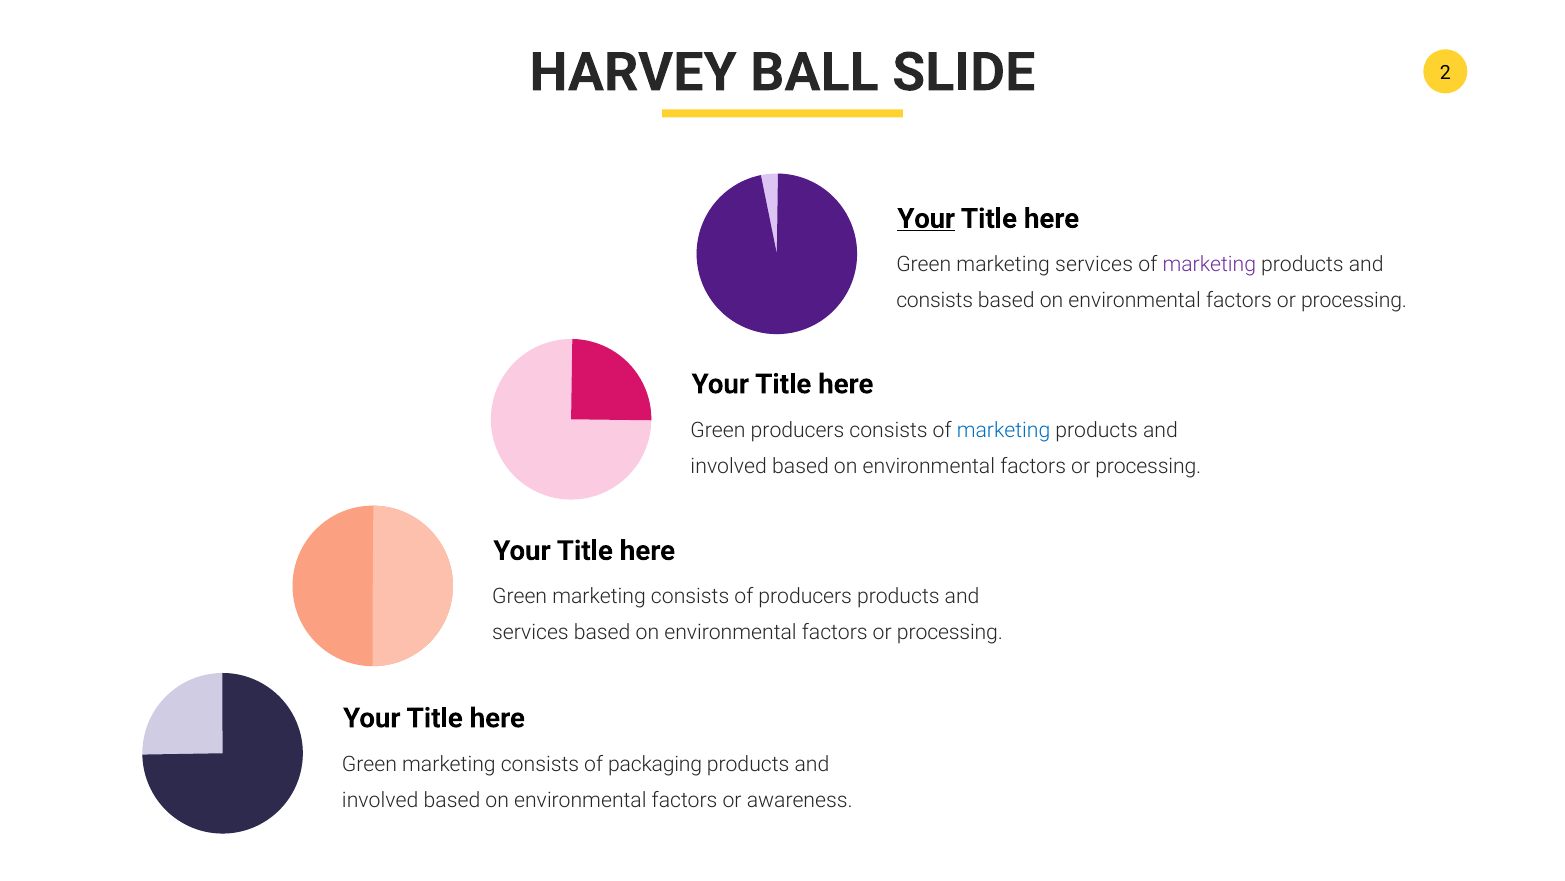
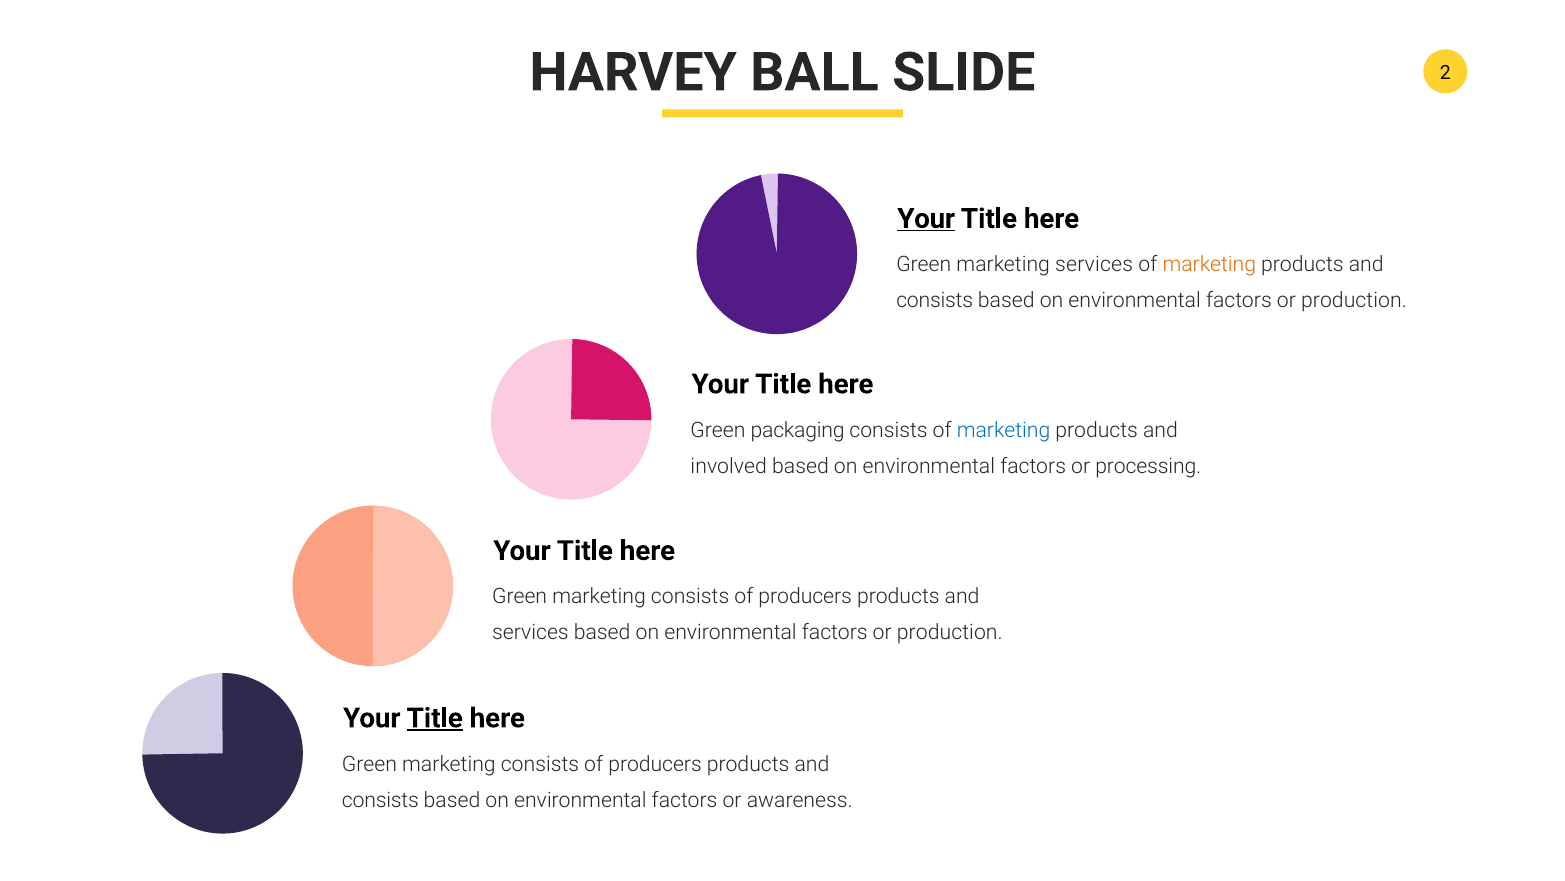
marketing colour: purple -> orange (1209, 265)
processing: processing -> production (1354, 301)
Green producers: producers -> packaging (798, 430)
processing: processing -> production (950, 633)
Title underline: none -> present (435, 718)
packaging: packaging -> producers (655, 764)
involved: involved -> consists (380, 800)
